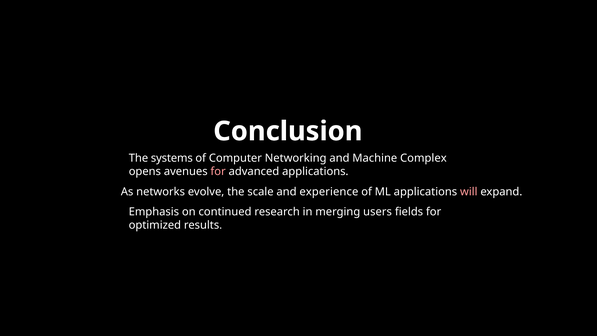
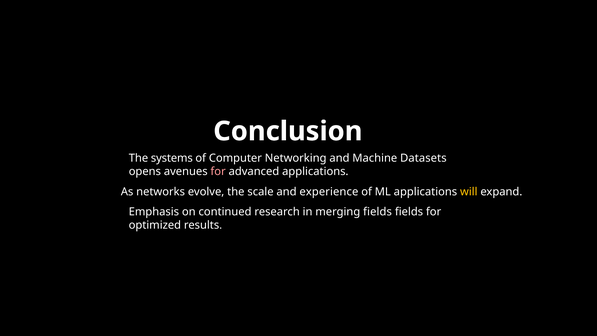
Complex: Complex -> Datasets (423, 158)
will colour: pink -> yellow (469, 192)
merging users: users -> fields (378, 212)
